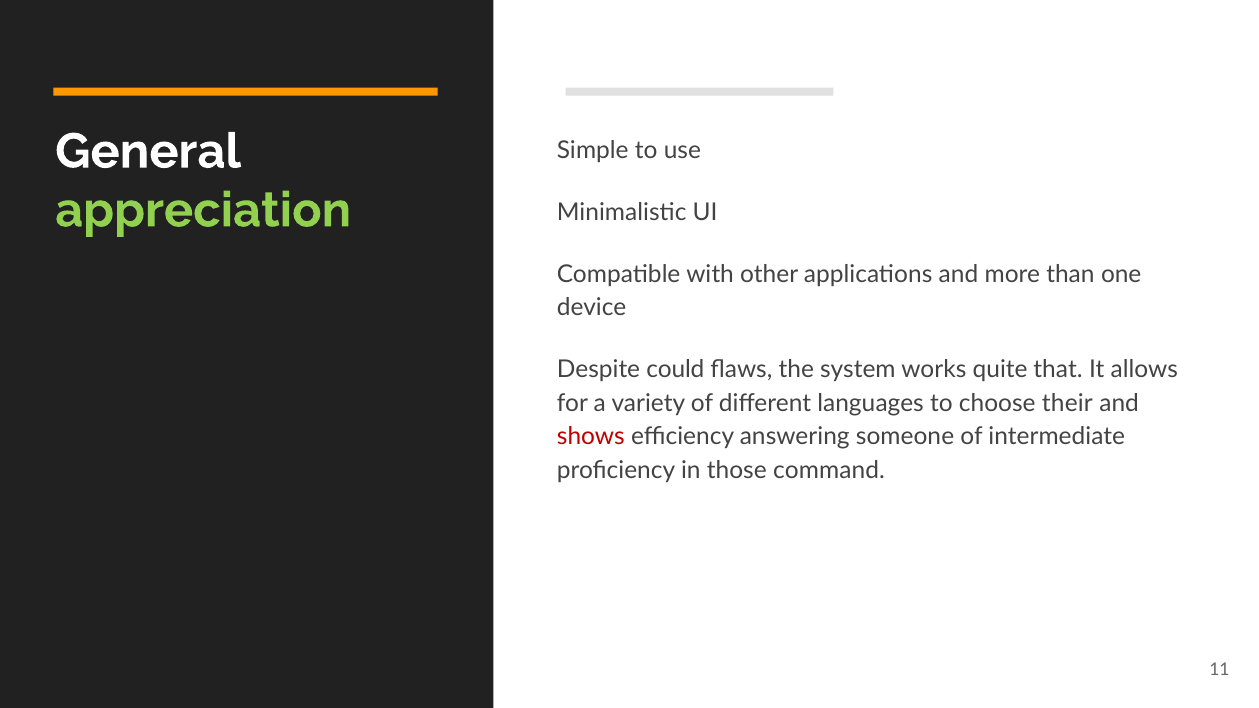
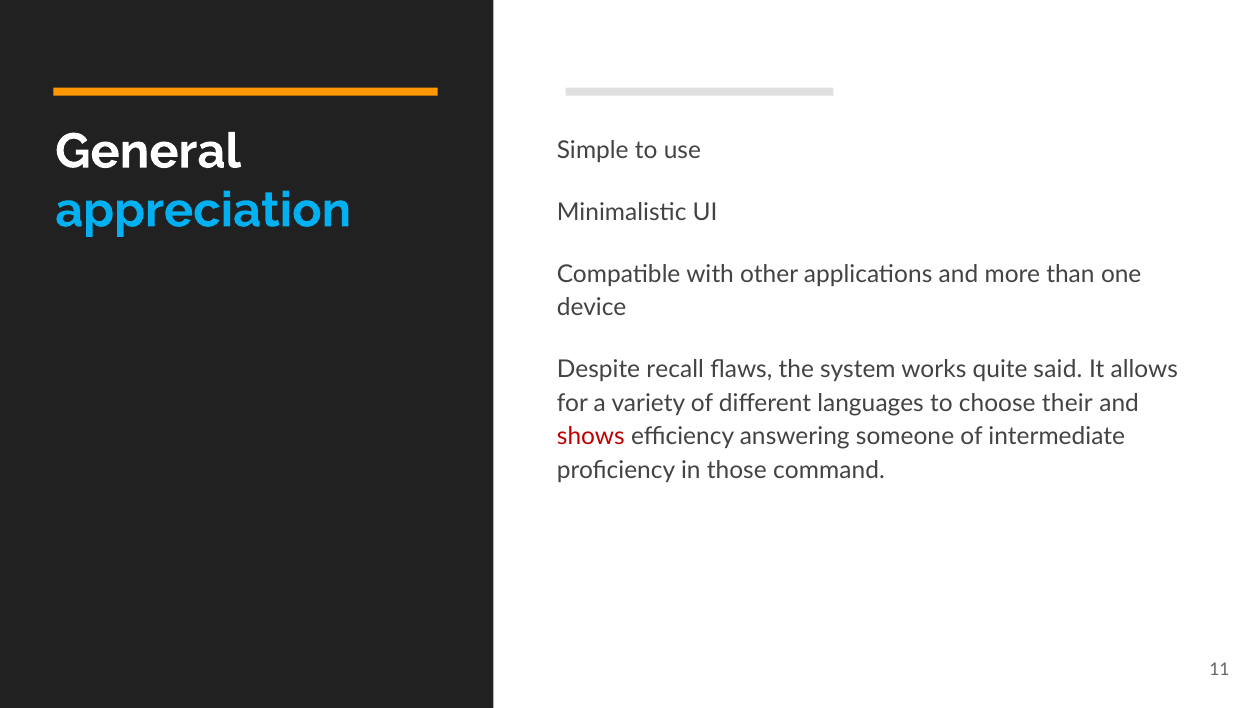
appreciation colour: light green -> light blue (203, 210)
could: could -> recall (675, 369)
that: that -> said (1058, 369)
